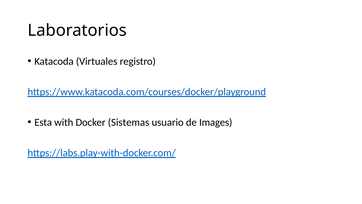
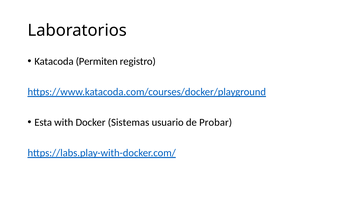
Virtuales: Virtuales -> Permiten (97, 61)
Images: Images -> Probar (216, 122)
